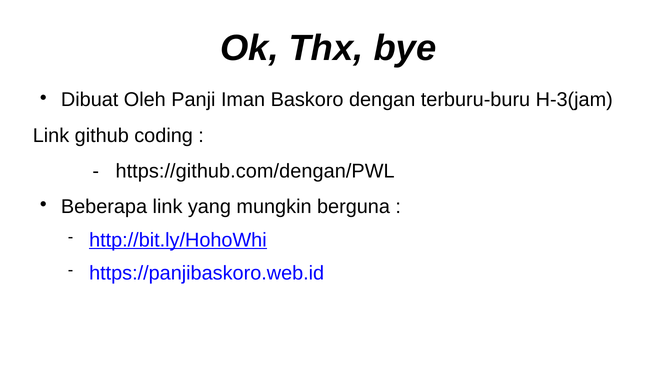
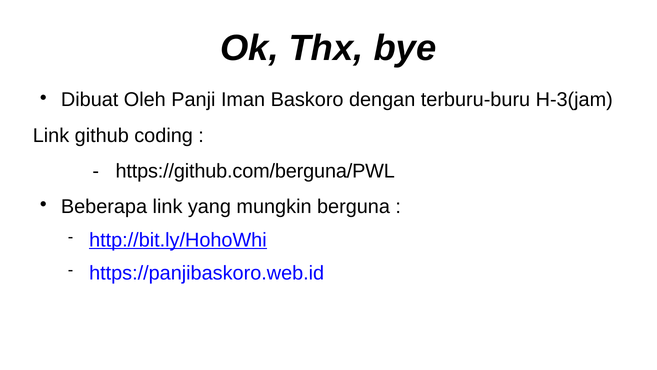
https://github.com/dengan/PWL: https://github.com/dengan/PWL -> https://github.com/berguna/PWL (255, 171)
